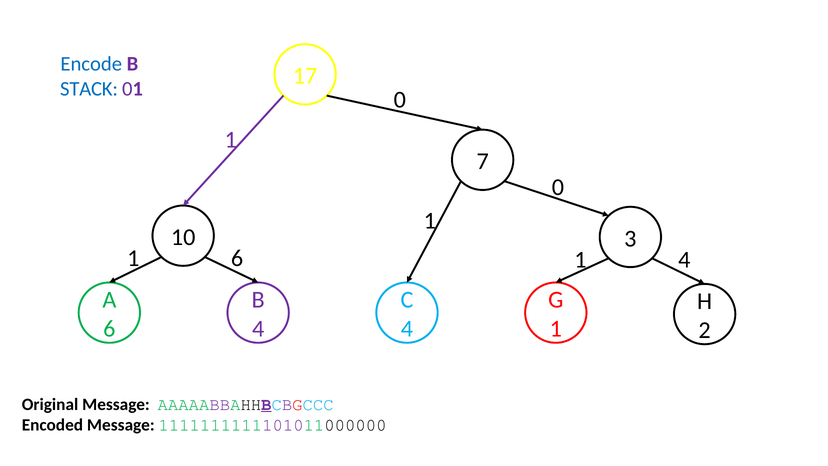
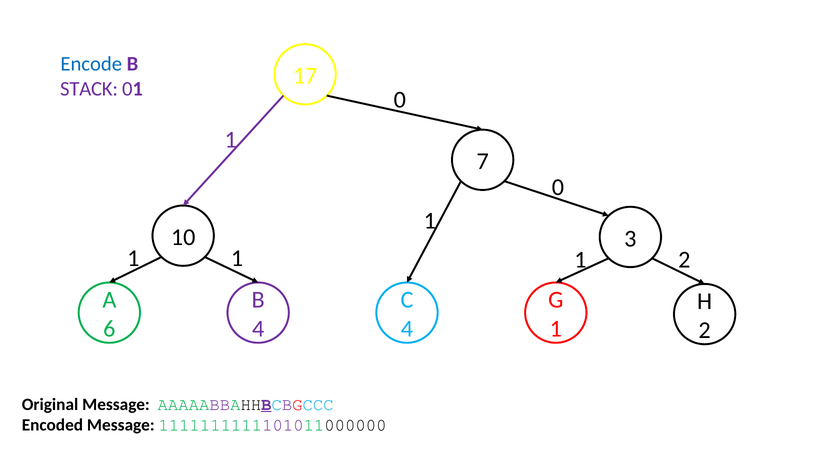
STACK colour: blue -> purple (89, 89)
1 6: 6 -> 1 (237, 258)
1 4: 4 -> 2 (684, 260)
